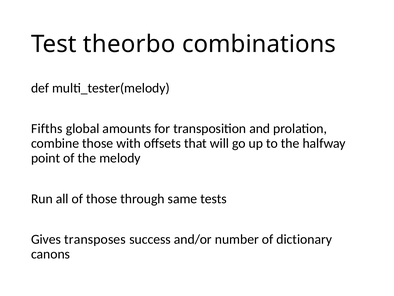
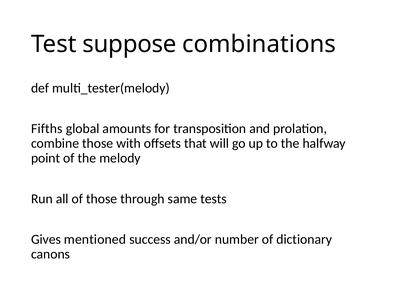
theorbo: theorbo -> suppose (129, 44)
transposes: transposes -> mentioned (95, 239)
